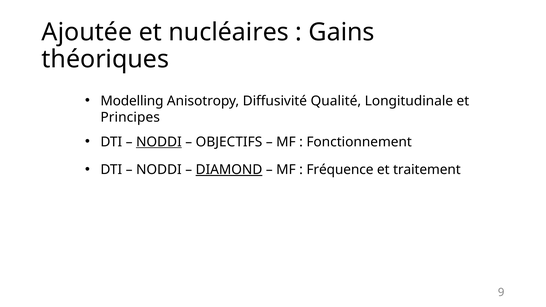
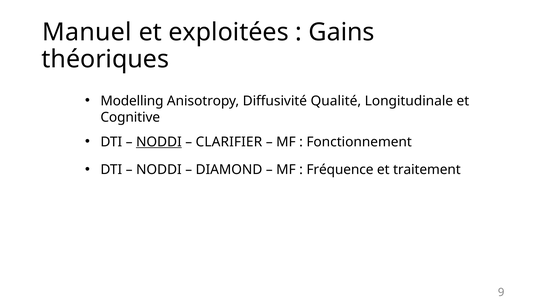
Ajoutée: Ajoutée -> Manuel (87, 32)
nucléaires: nucléaires -> exploitées (229, 32)
Principes: Principes -> Cognitive (130, 117)
OBJECTIFS: OBJECTIFS -> CLARIFIER (229, 142)
DIAMOND underline: present -> none (229, 170)
